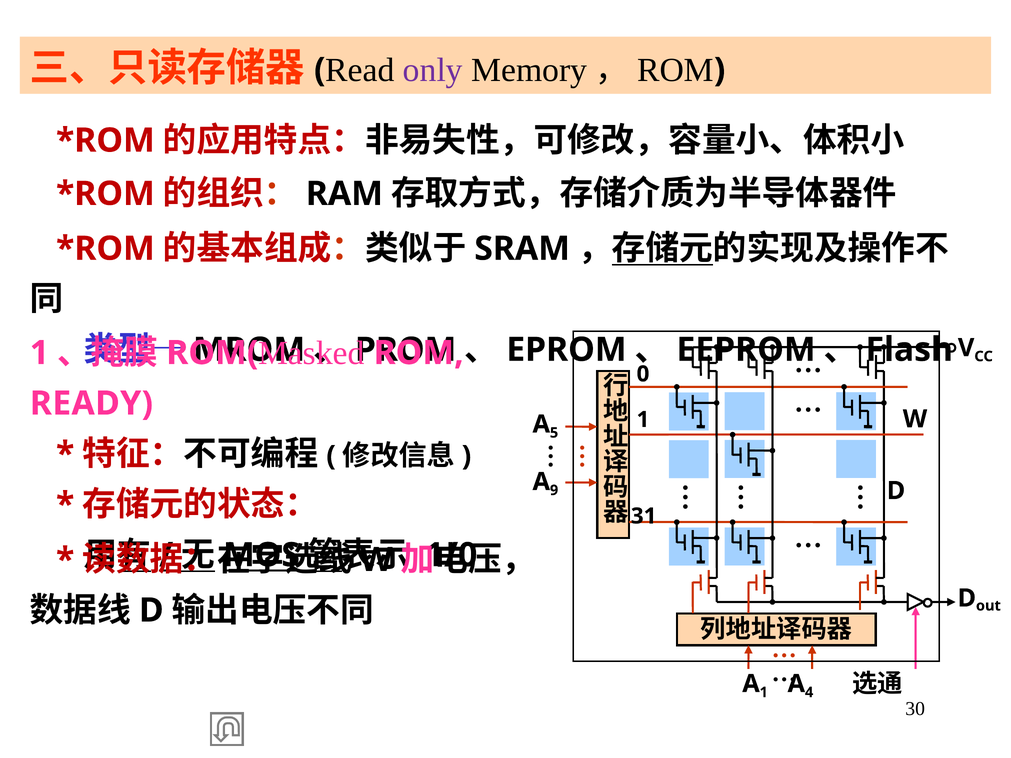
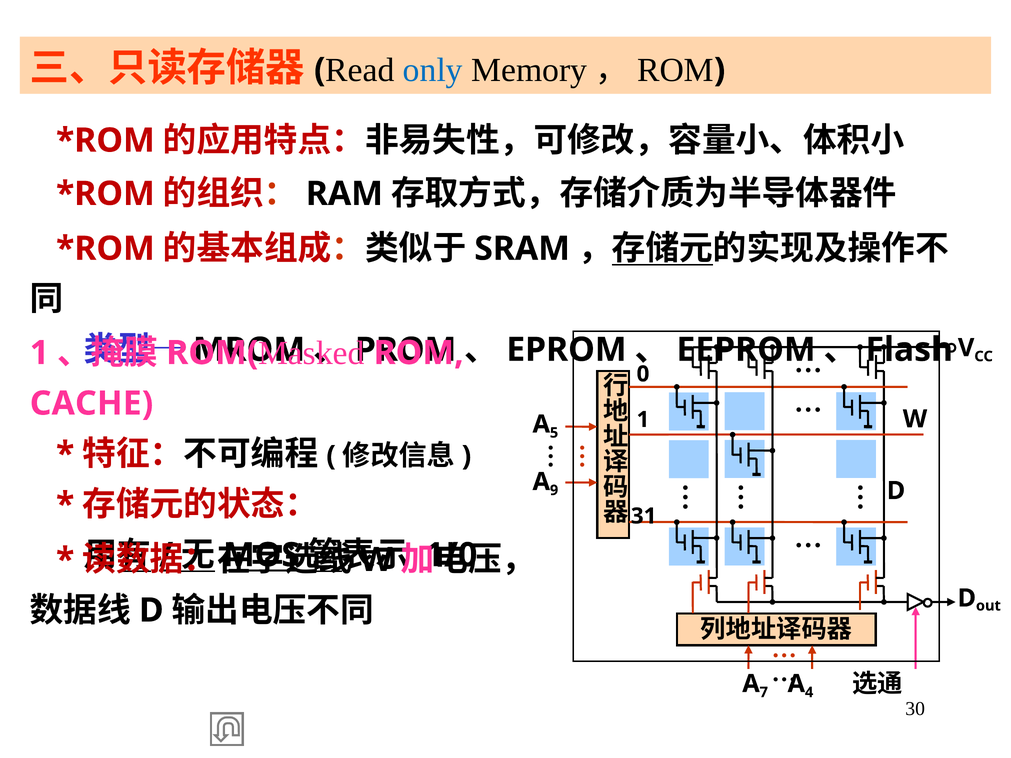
only colour: purple -> blue (433, 70)
READY: READY -> CACHE (92, 404)
1: 1 -> 7 (764, 693)
